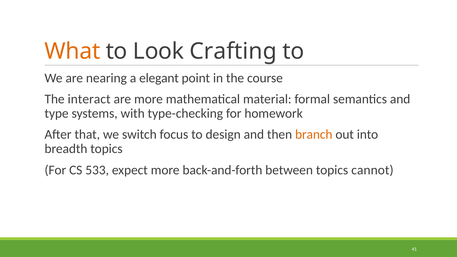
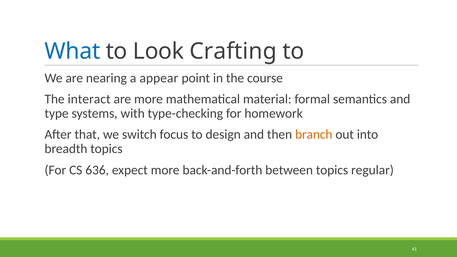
What colour: orange -> blue (72, 51)
elegant: elegant -> appear (159, 78)
533: 533 -> 636 (97, 170)
cannot: cannot -> regular (373, 170)
